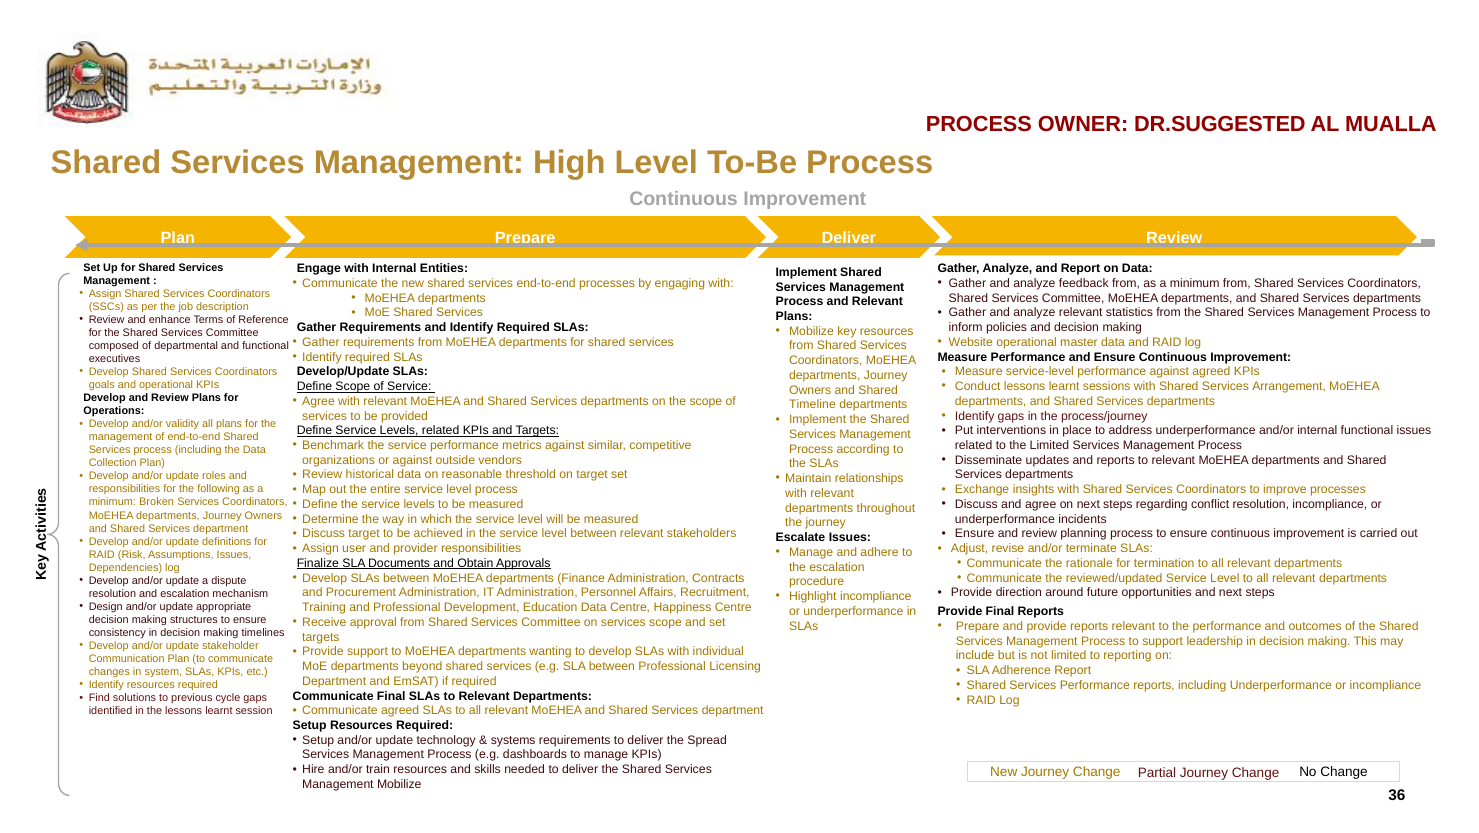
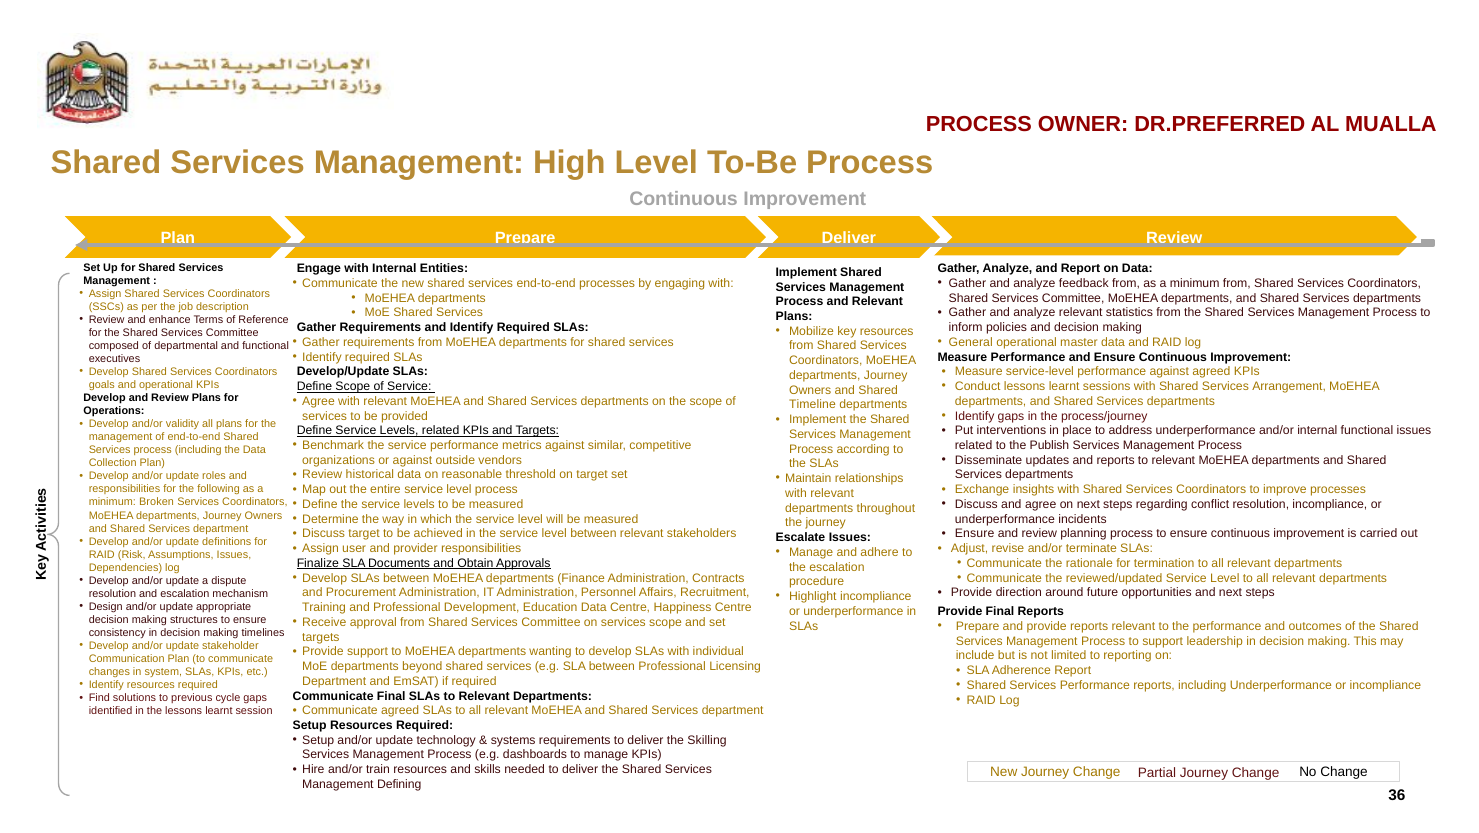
DR.SUGGESTED: DR.SUGGESTED -> DR.PREFERRED (1220, 124)
Website: Website -> General (971, 342)
the Limited: Limited -> Publish (1049, 445)
Spread: Spread -> Skilling (707, 740)
Management Mobilize: Mobilize -> Defining (399, 784)
